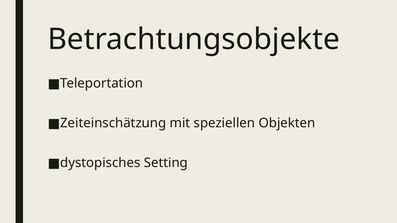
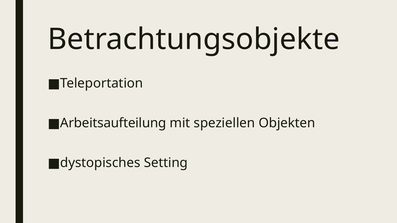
Zeiteinschätzung: Zeiteinschätzung -> Arbeitsaufteilung (113, 123)
